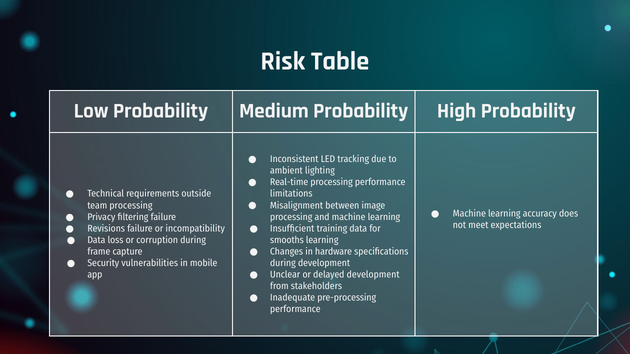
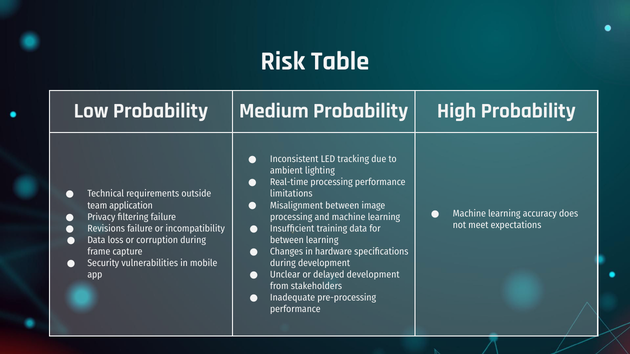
team processing: processing -> application (131, 206)
smooths: smooths -> between (287, 240)
